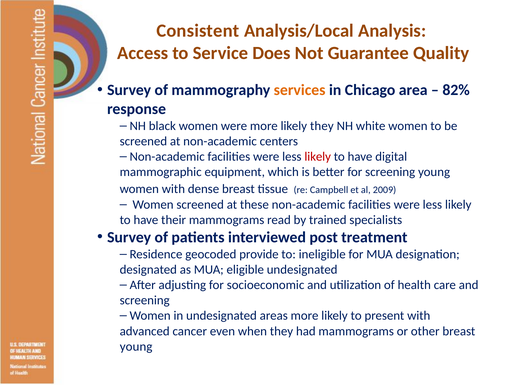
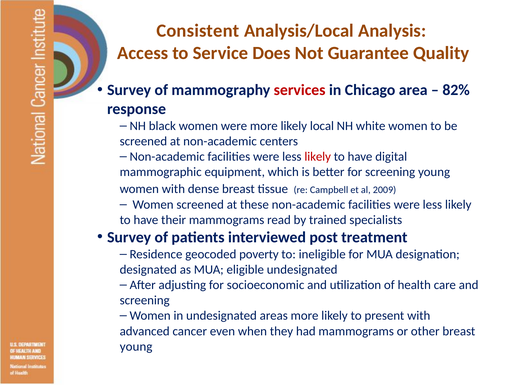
services colour: orange -> red (300, 90)
likely they: they -> local (322, 126)
provide: provide -> poverty (259, 254)
